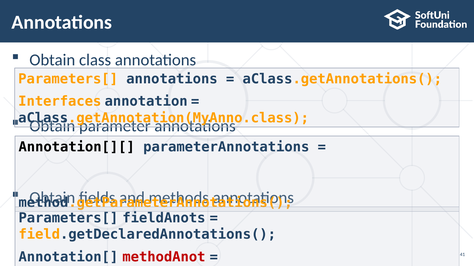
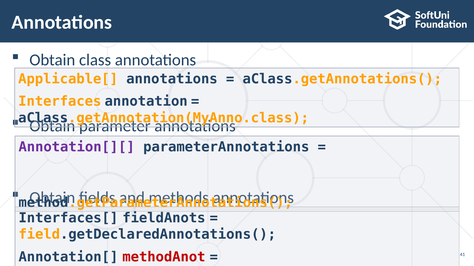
Parameters[: Parameters[ -> Applicable[ (68, 79)
Annotation[][ colour: black -> purple (77, 147)
Parameters[: Parameters[ -> Interfaces[ (68, 218)
